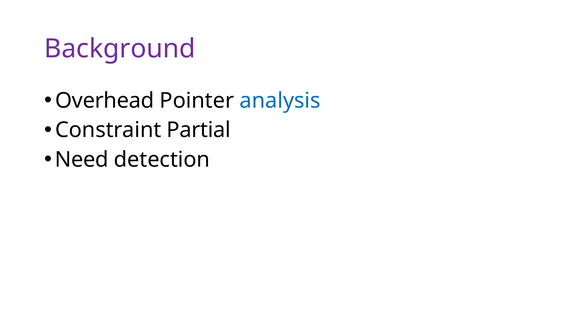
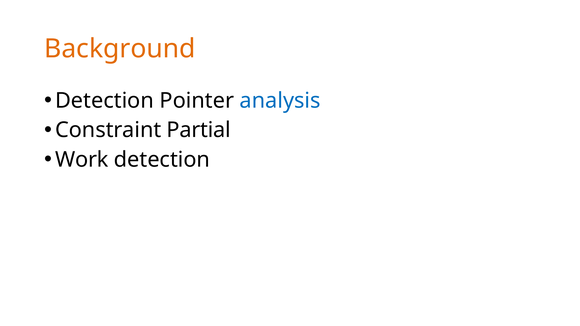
Background colour: purple -> orange (120, 49)
Overhead: Overhead -> Detection (105, 101)
Need: Need -> Work (82, 160)
